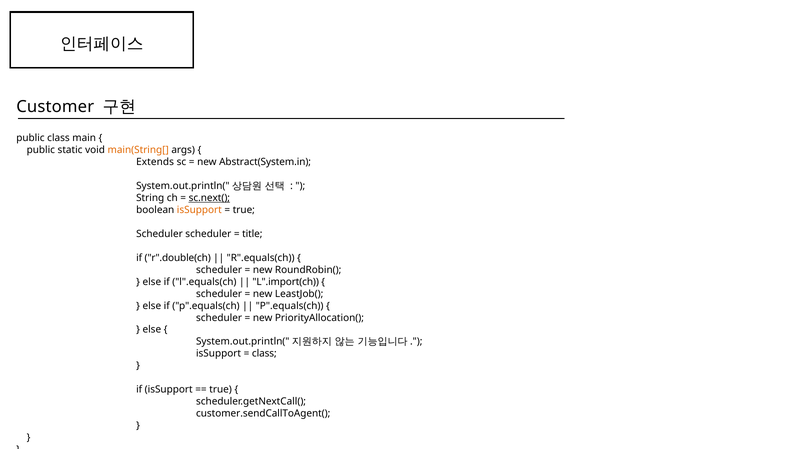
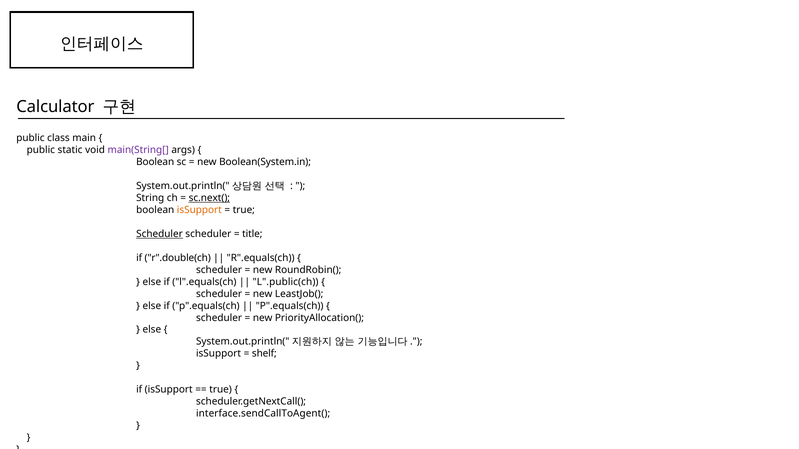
Customer: Customer -> Calculator (55, 107)
main(String[ colour: orange -> purple (138, 150)
Extends: Extends -> Boolean (155, 162)
Abstract(System.in: Abstract(System.in -> Boolean(System.in (265, 162)
Scheduler underline: none -> present (159, 234)
L".import(ch: L".import(ch -> L".public(ch (286, 282)
class: class -> shelf (264, 354)
customer.sendCallToAgent(: customer.sendCallToAgent( -> interface.sendCallToAgent( (263, 414)
